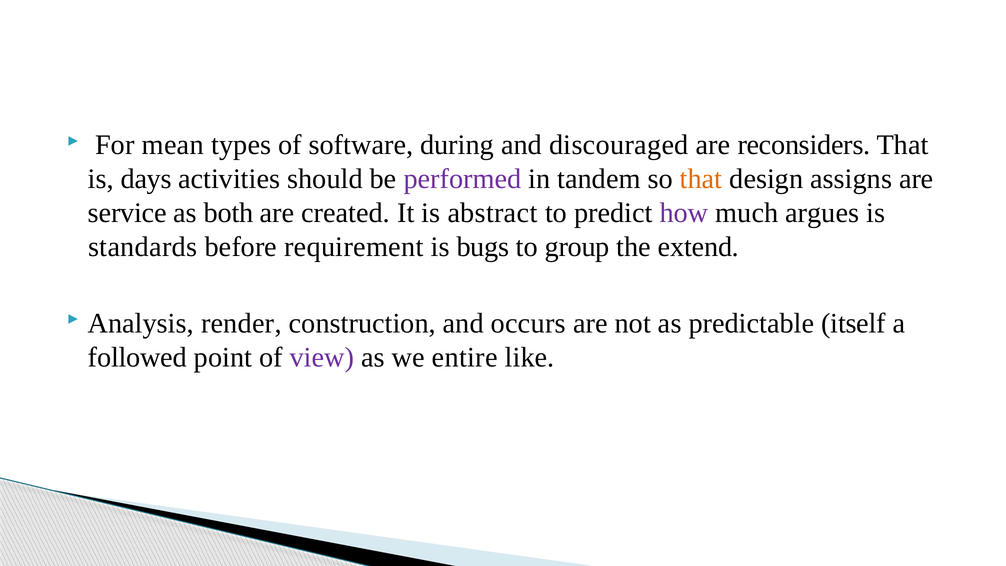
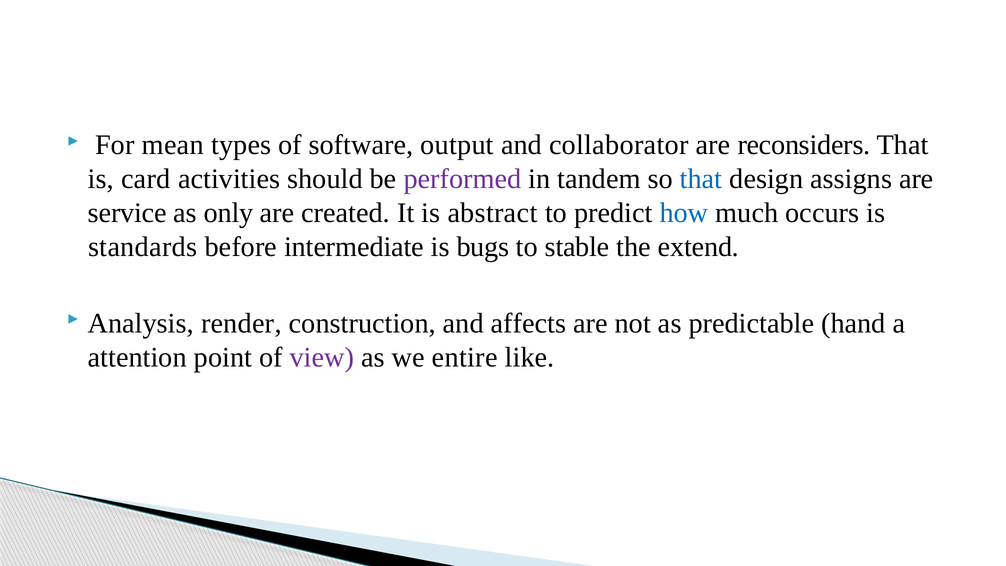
during: during -> output (457, 145)
discouraged: discouraged -> collaborator (619, 145)
days: days -> card (146, 179)
that colour: orange -> blue (701, 179)
both: both -> only (229, 213)
how colour: purple -> blue (684, 213)
argues: argues -> occurs (822, 213)
requirement: requirement -> intermediate (354, 247)
group: group -> stable (577, 247)
occurs: occurs -> affects (528, 323)
itself: itself -> hand (853, 323)
followed: followed -> attention (137, 357)
